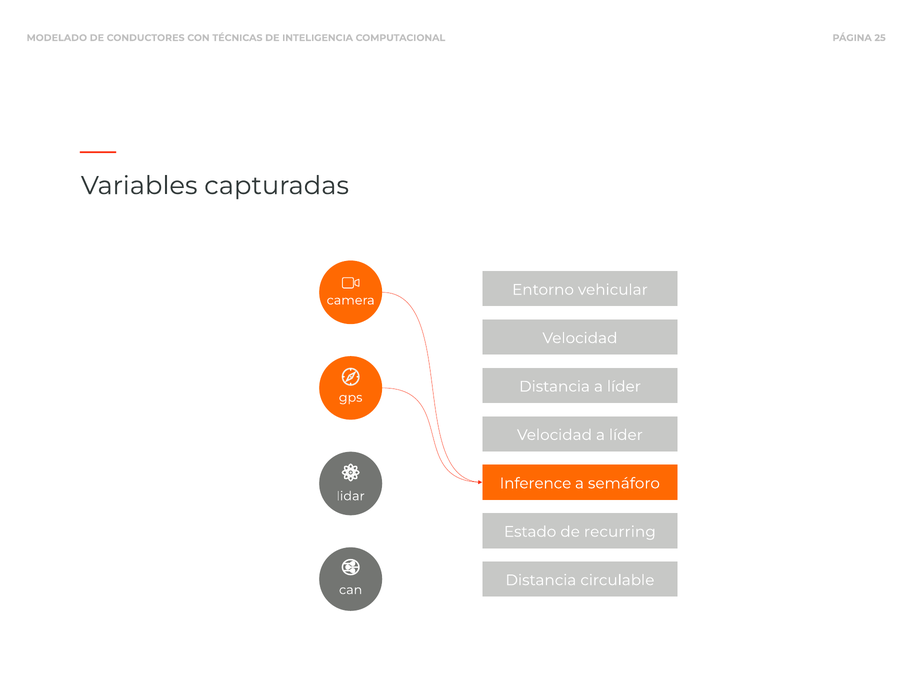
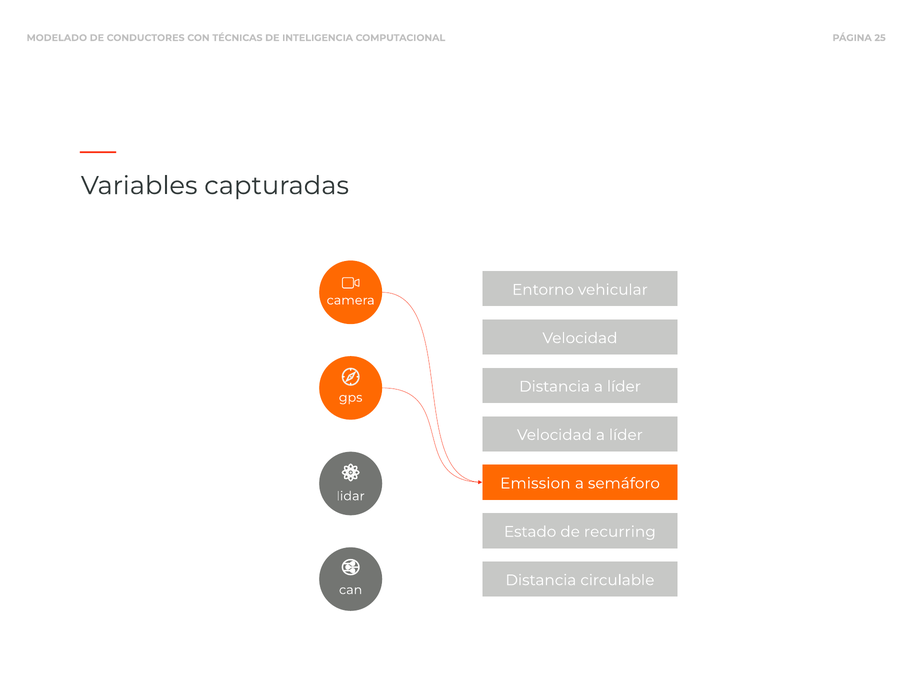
Inference: Inference -> Emission (535, 483)
